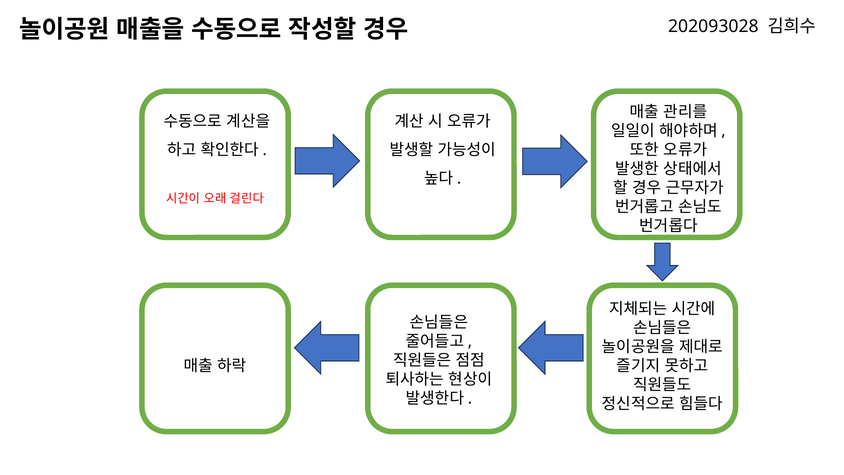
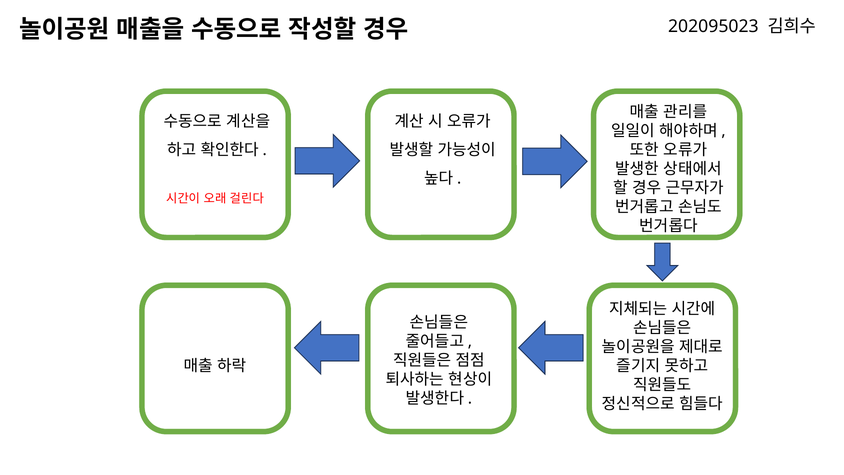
202093028: 202093028 -> 202095023 (713, 27)
